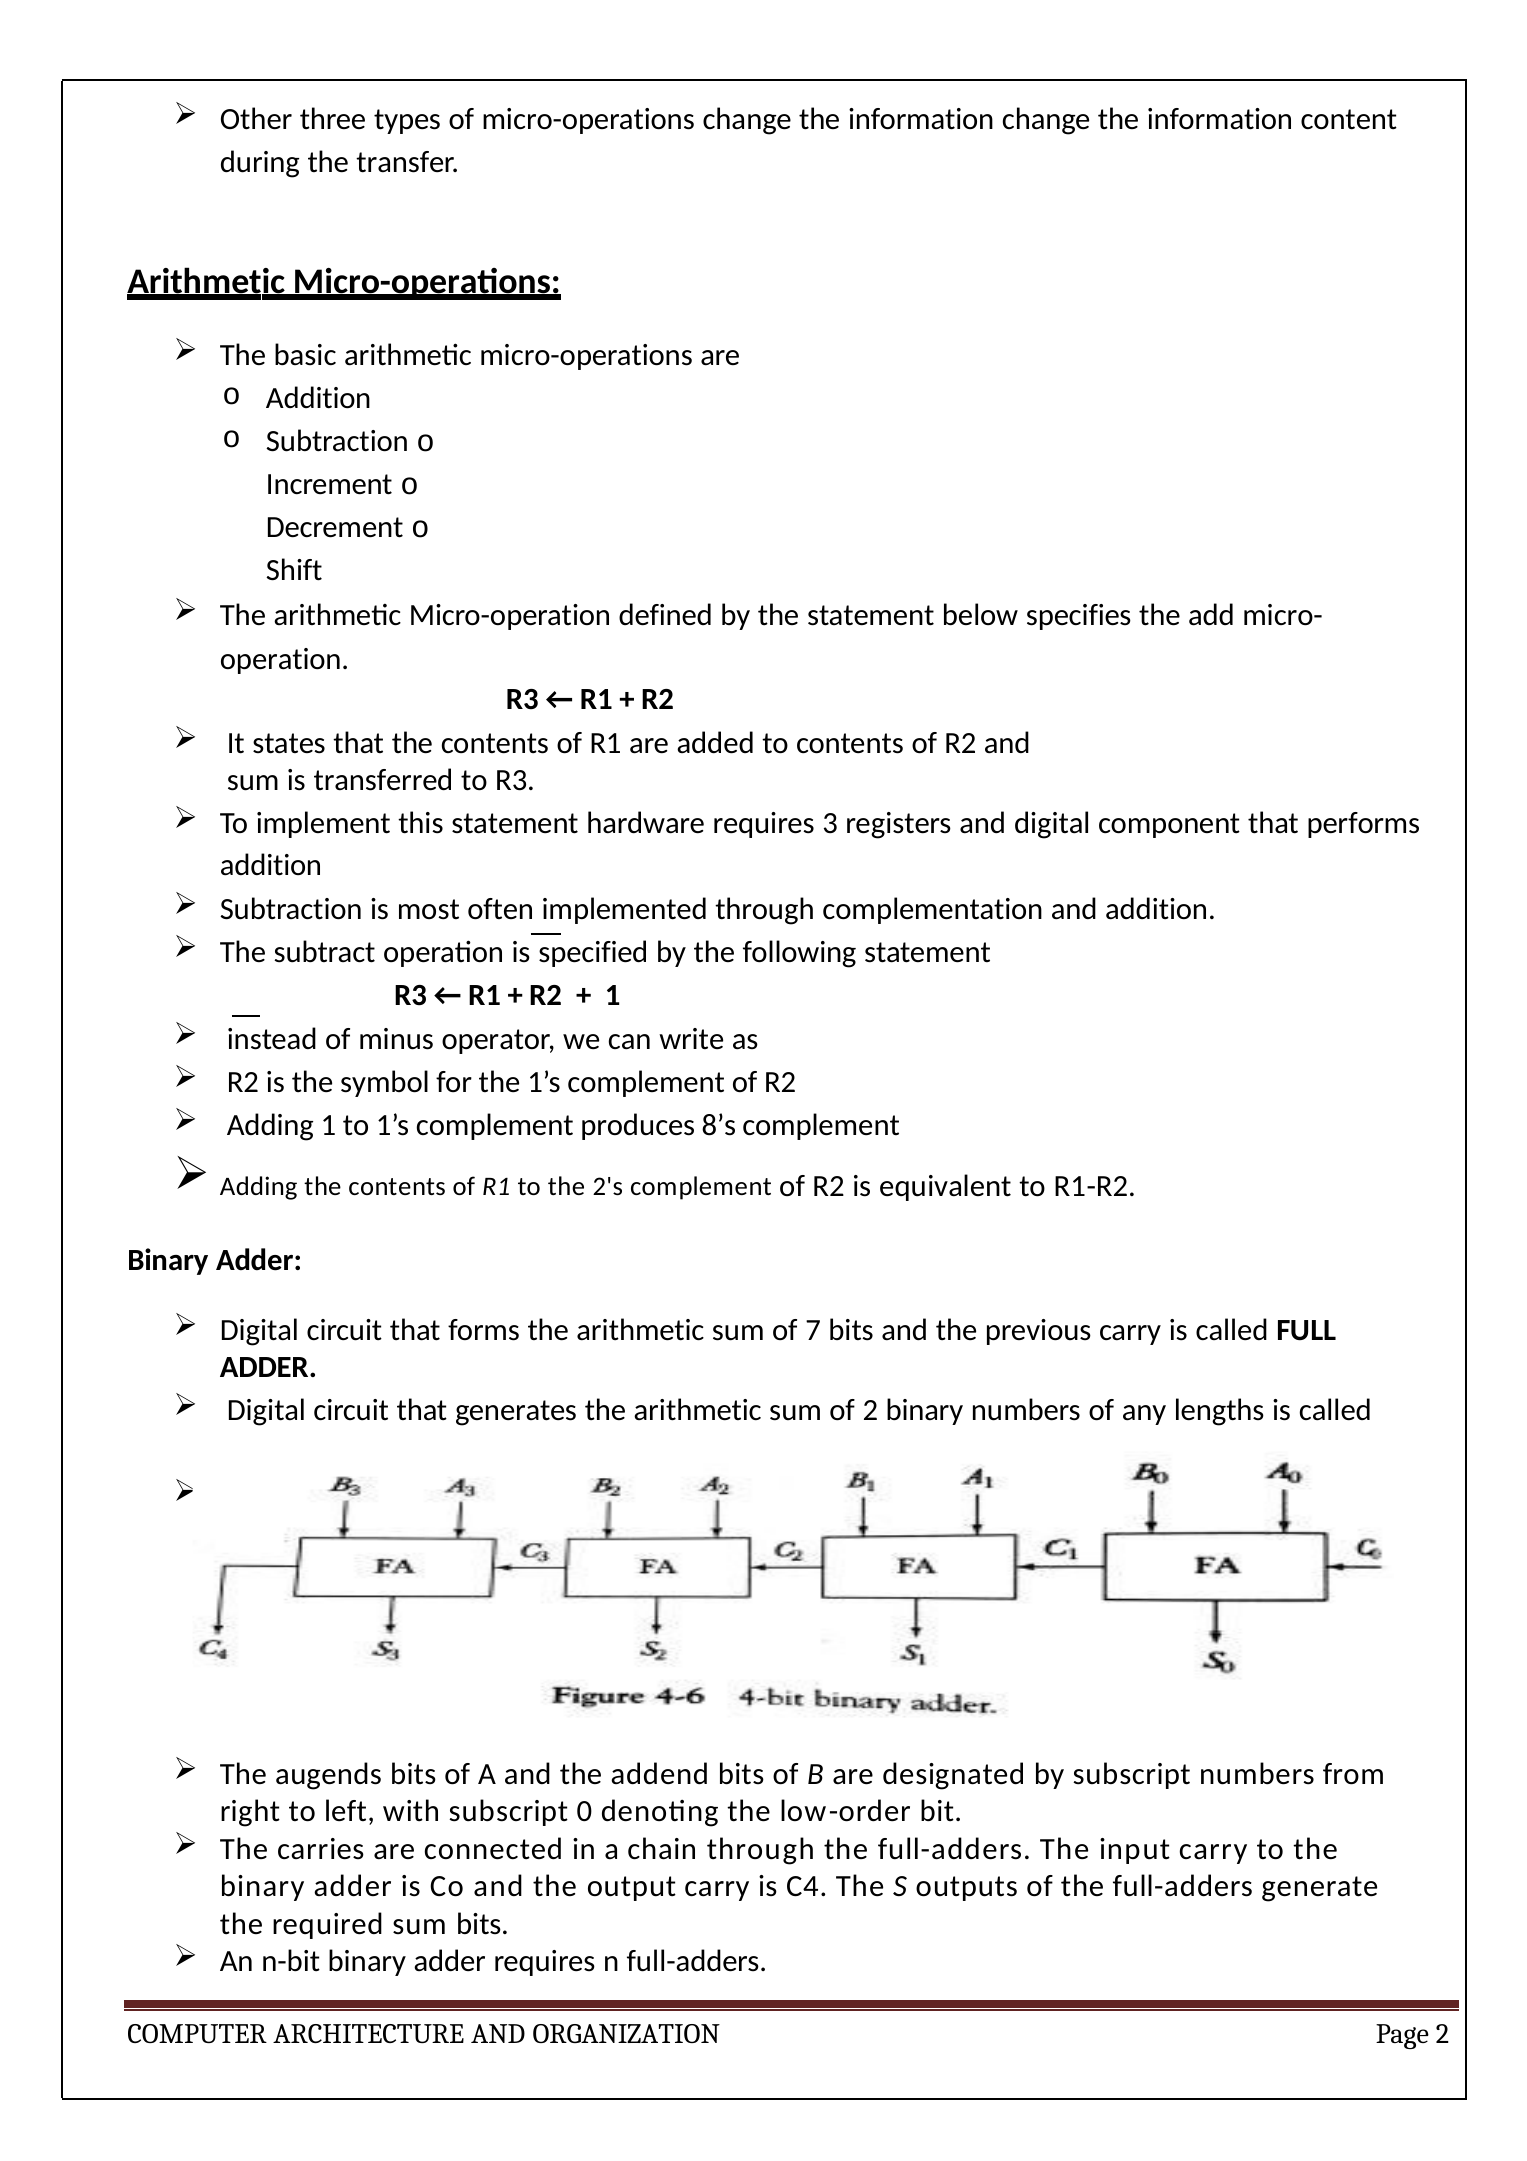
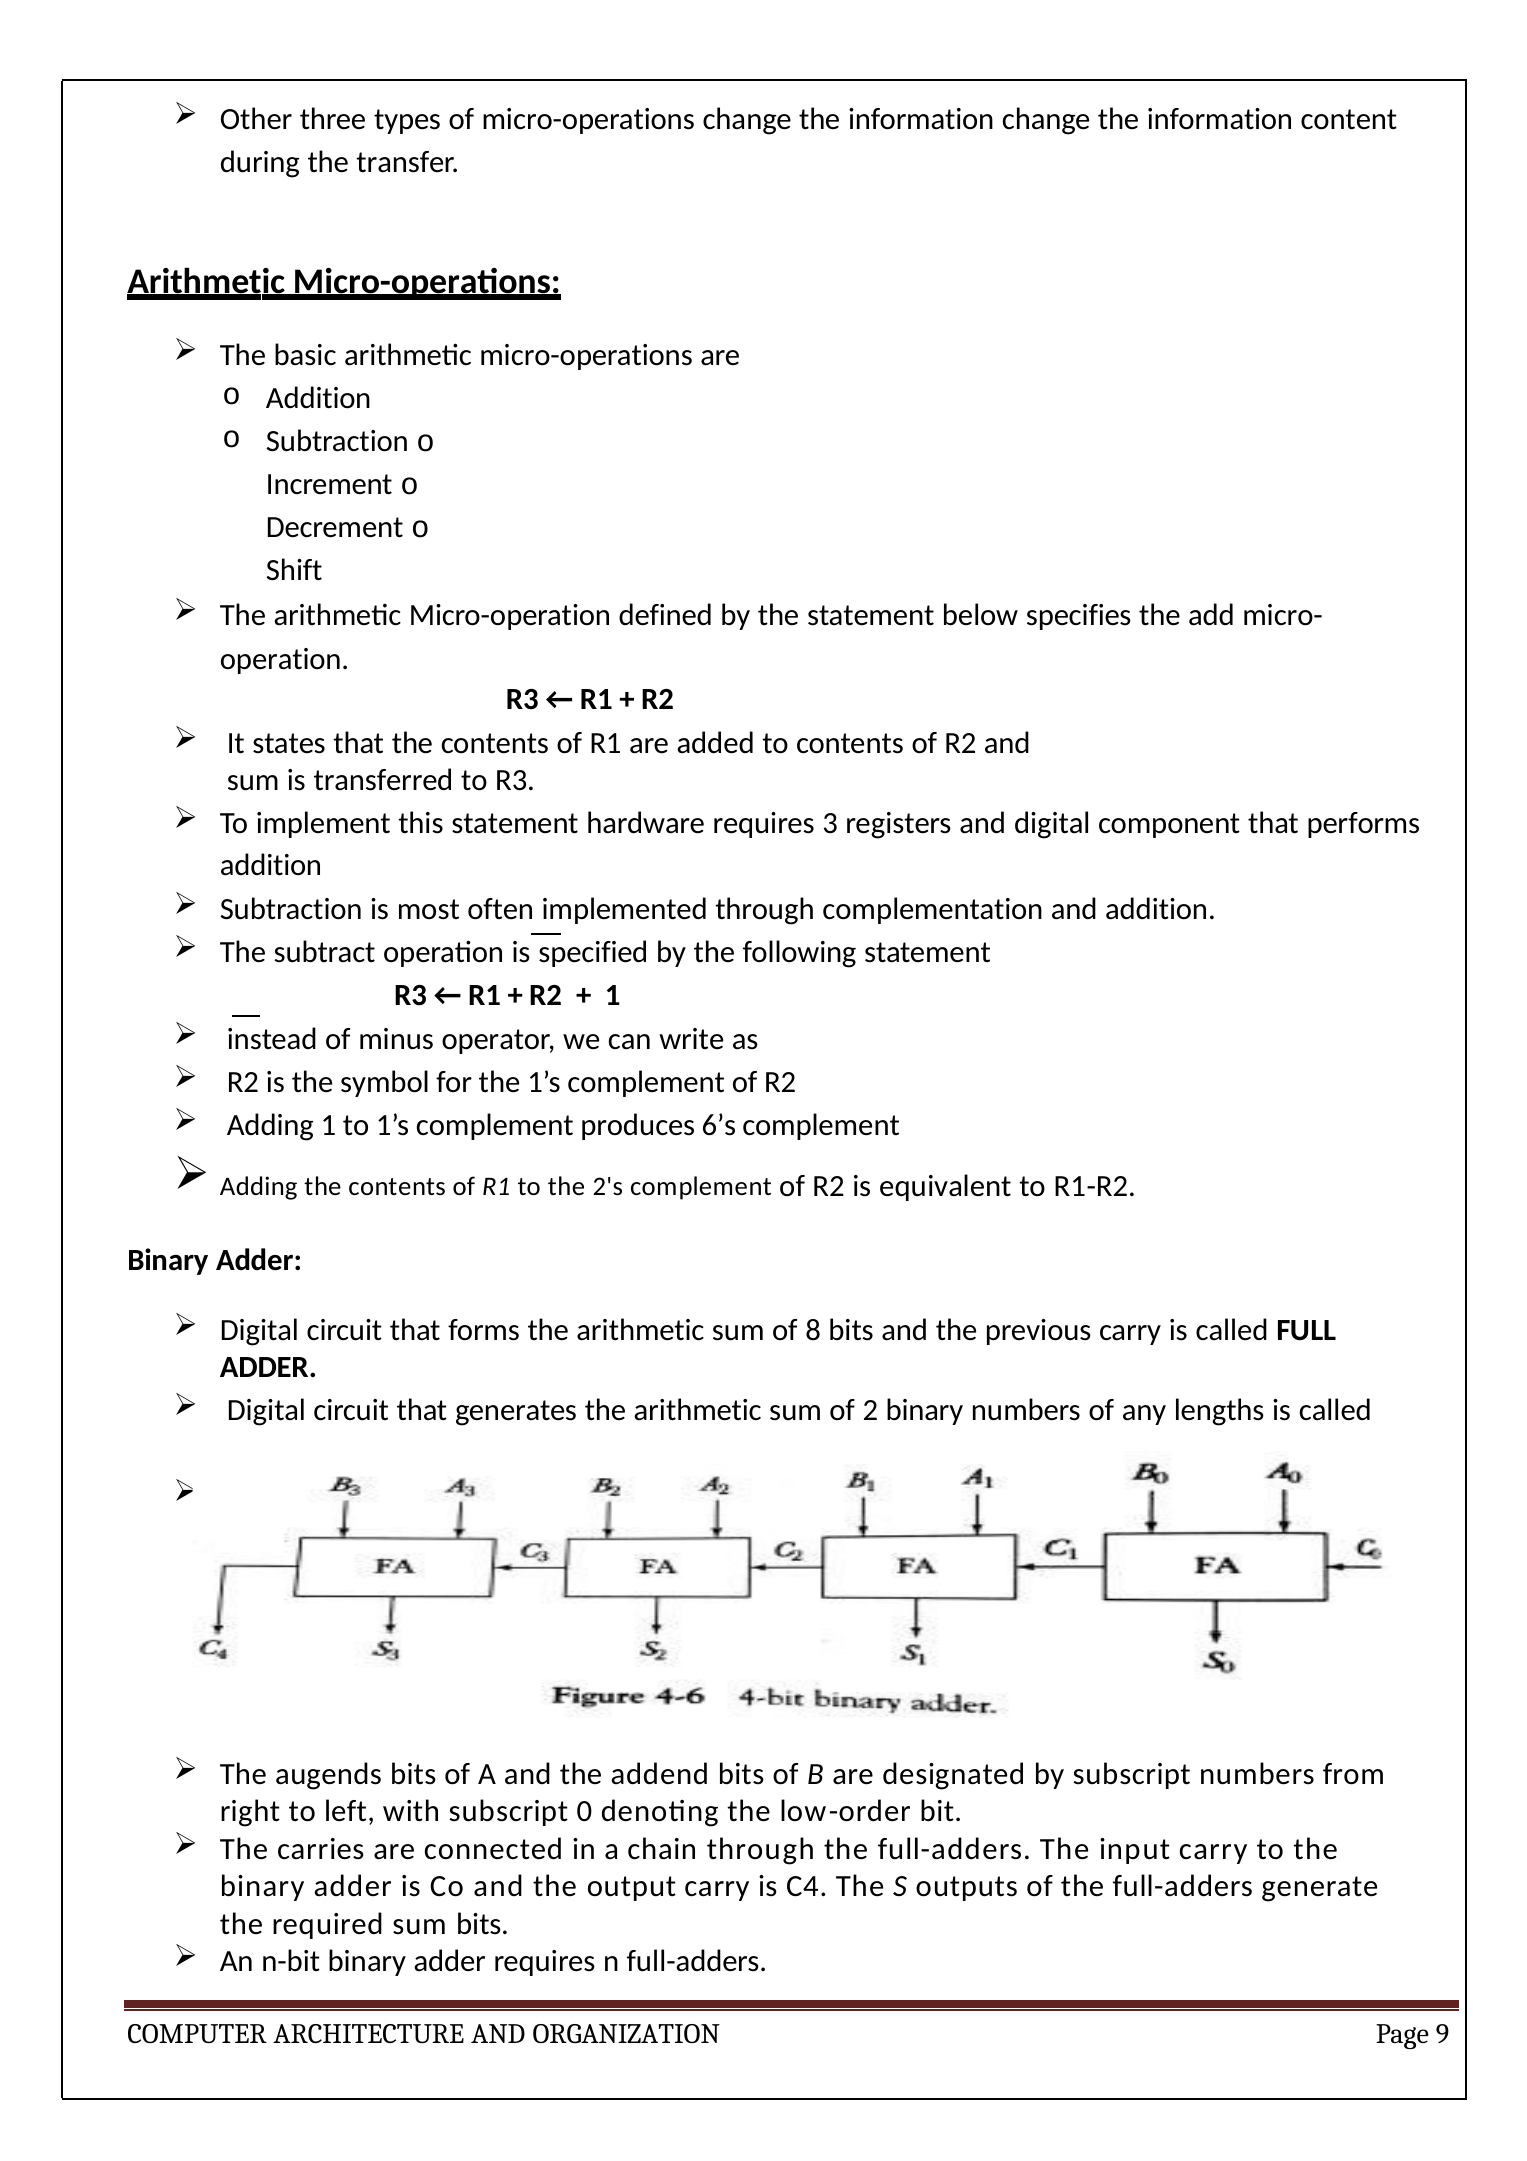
8’s: 8’s -> 6’s (719, 1125)
7: 7 -> 8 (813, 1330)
Page 2: 2 -> 9 (1443, 2034)
